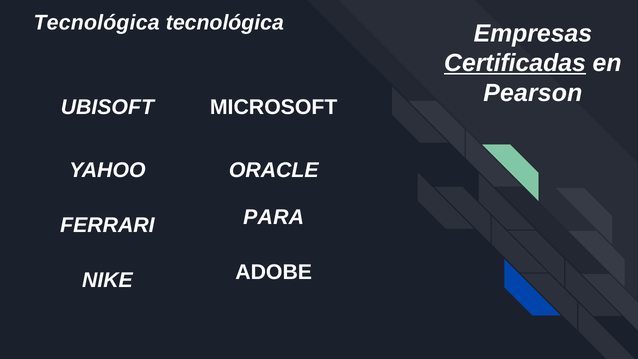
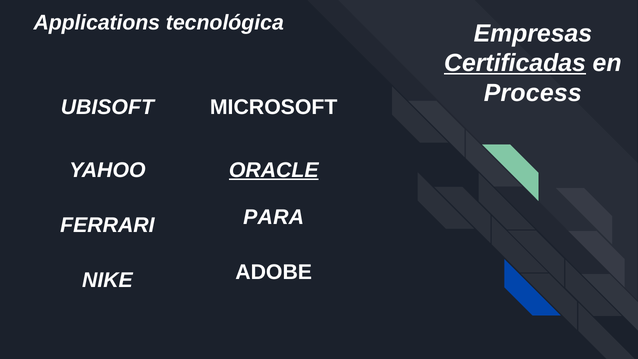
Tecnológica: Tecnológica -> Applications (97, 23)
Pearson: Pearson -> Process (533, 93)
ORACLE underline: none -> present (274, 170)
